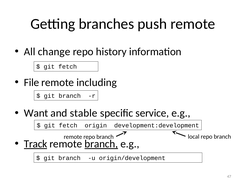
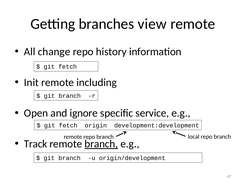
push: push -> view (152, 24)
File: File -> Init (31, 82)
Want: Want -> Open (36, 113)
stable: stable -> ignore (84, 113)
Track underline: present -> none (36, 143)
